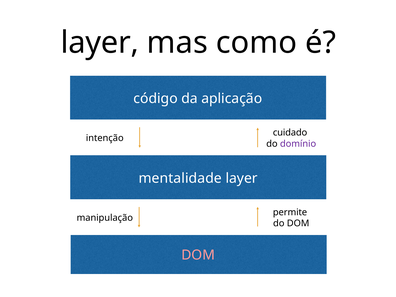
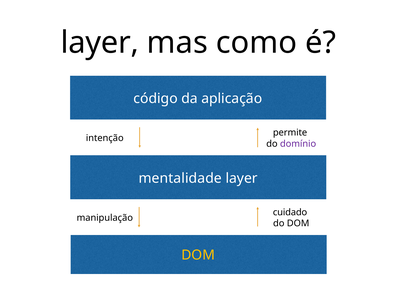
cuidado: cuidado -> permite (290, 133)
permite: permite -> cuidado (290, 212)
DOM colour: pink -> yellow (198, 255)
